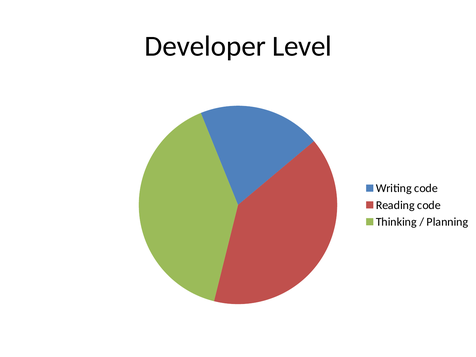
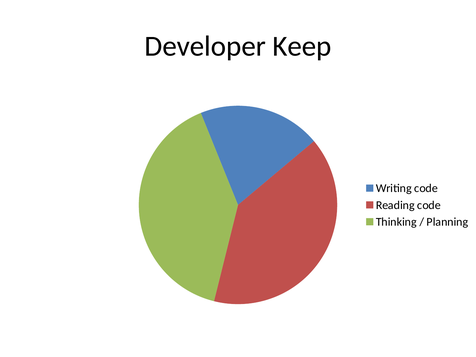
Level: Level -> Keep (302, 46)
